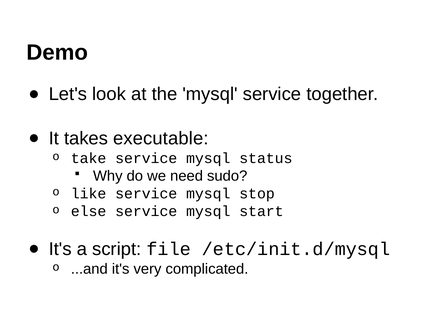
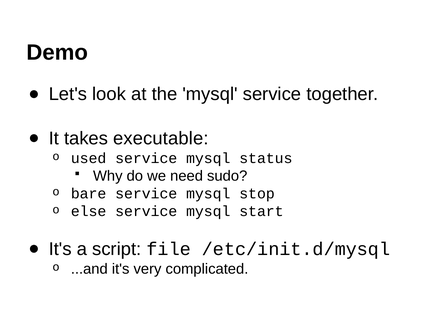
take: take -> used (89, 158)
like: like -> bare (89, 194)
